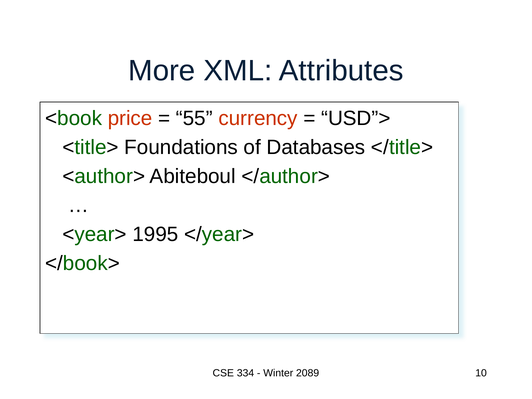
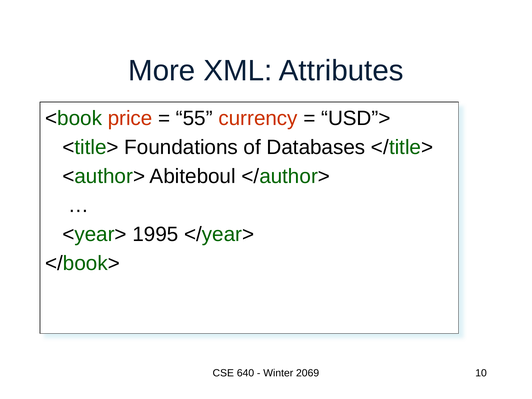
334: 334 -> 640 (245, 373)
2089: 2089 -> 2069 (308, 373)
